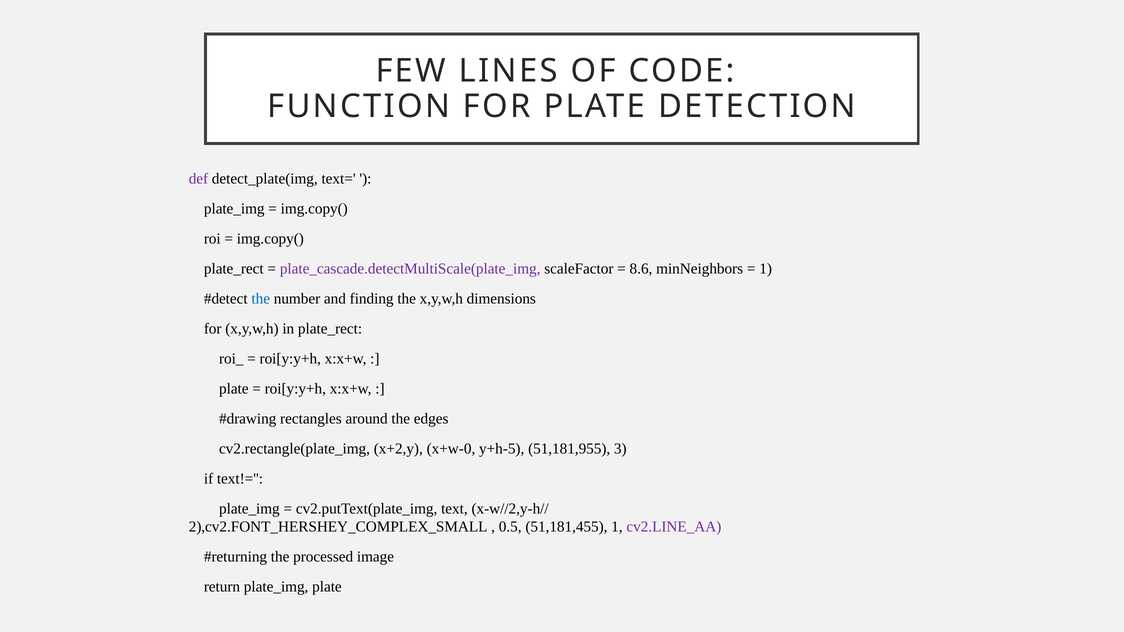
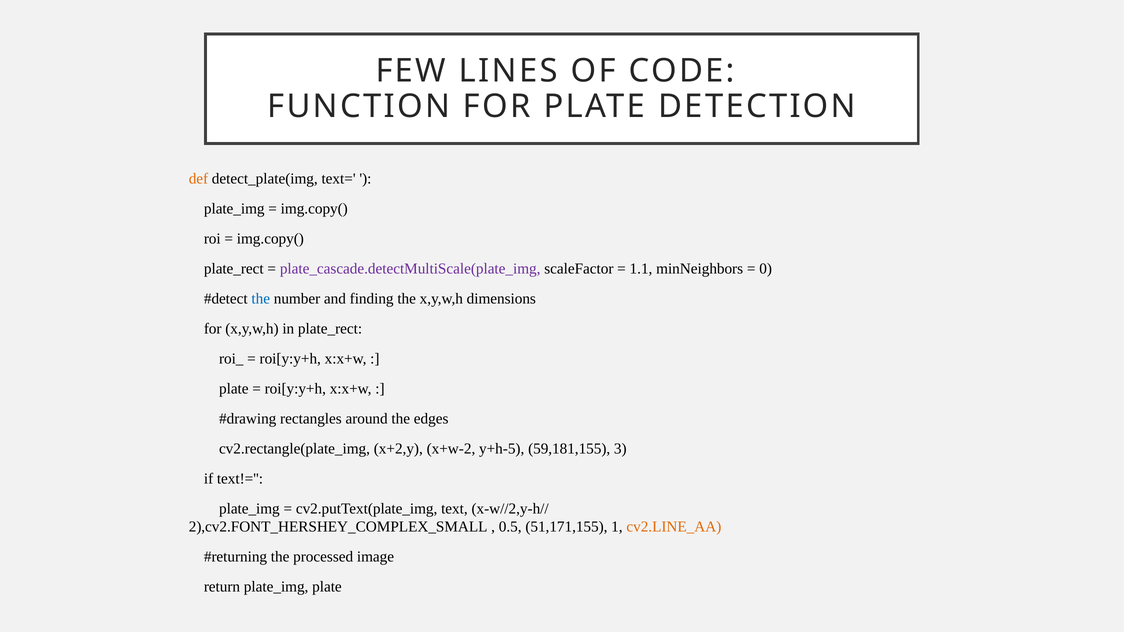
def colour: purple -> orange (198, 179)
8.6: 8.6 -> 1.1 (641, 269)
1: 1 -> 0 (766, 269)
x+w-0: x+w-0 -> x+w-2 (451, 449)
51,181,955: 51,181,955 -> 59,181,155 (569, 449)
51,181,455: 51,181,455 -> 51,171,155 (566, 527)
cv2.LINE_AA colour: purple -> orange (674, 527)
